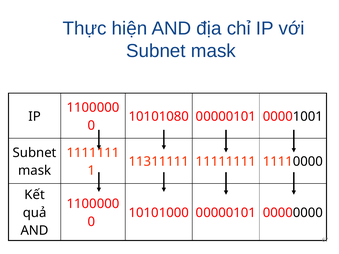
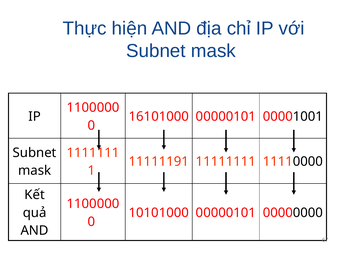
10101080: 10101080 -> 16101000 (159, 117)
11311111: 11311111 -> 11111191 (159, 162)
